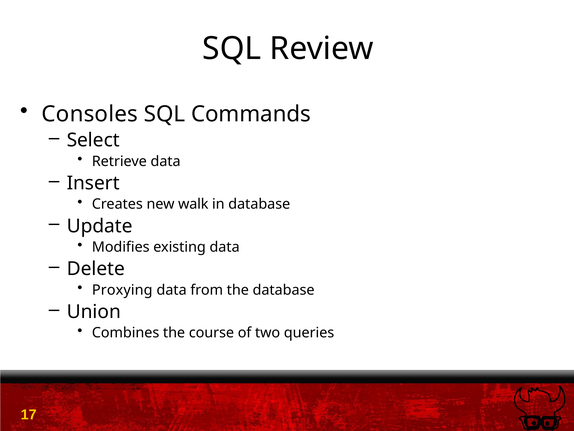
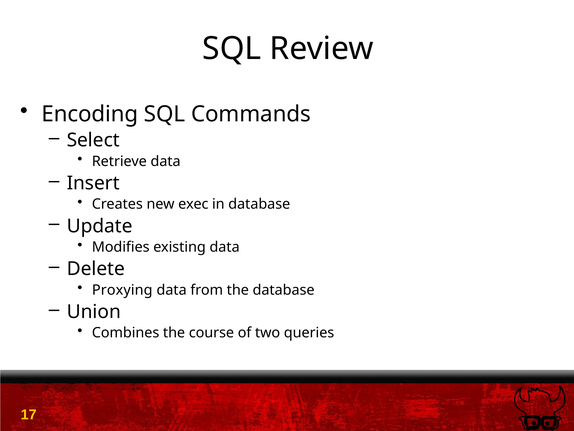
Consoles: Consoles -> Encoding (90, 114)
walk: walk -> exec (193, 204)
